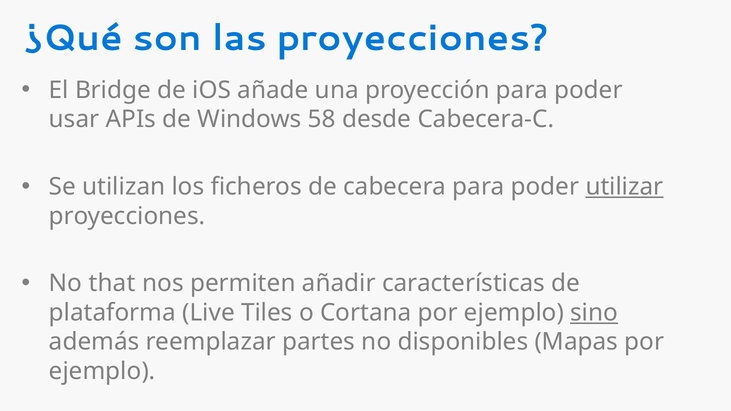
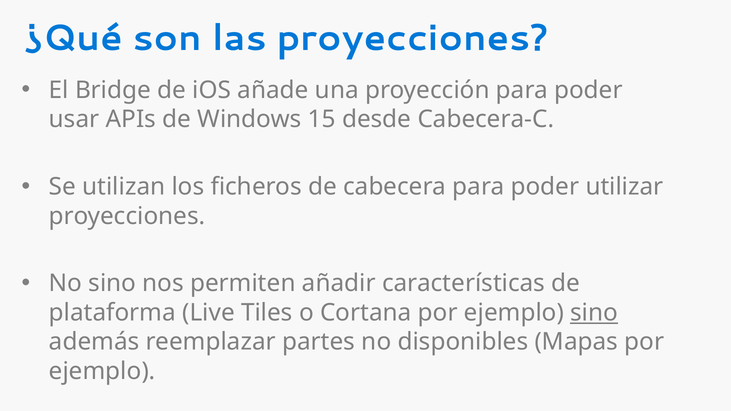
58: 58 -> 15 (322, 119)
utilizar underline: present -> none (624, 187)
No that: that -> sino (112, 284)
